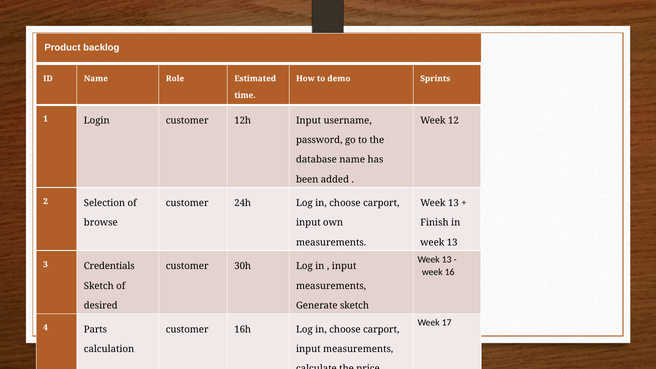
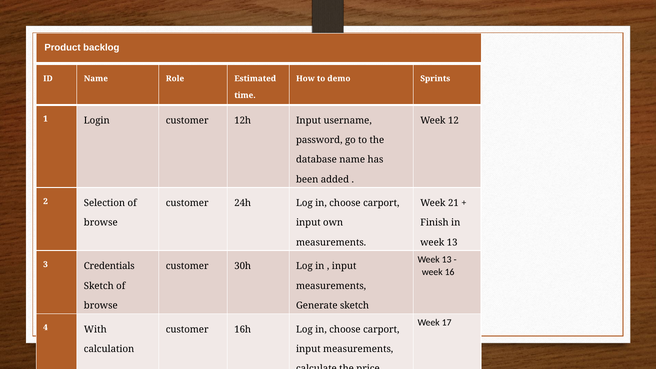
13: 13 -> 21 (453, 203)
desired: desired -> browse (101, 305)
Parts: Parts -> With (95, 329)
